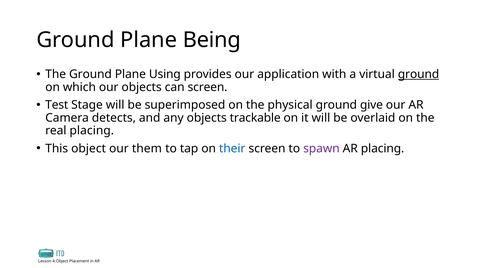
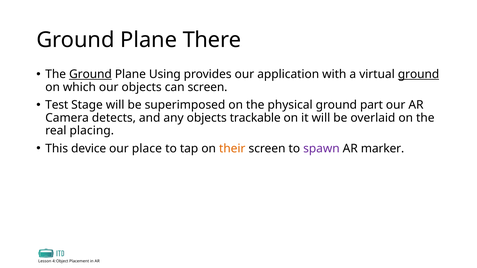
Being: Being -> There (212, 40)
Ground underline: none -> present (90, 74)
give: give -> part (371, 105)
object: object -> device (89, 149)
them: them -> place (147, 149)
their colour: blue -> orange (232, 149)
AR placing: placing -> marker (383, 149)
